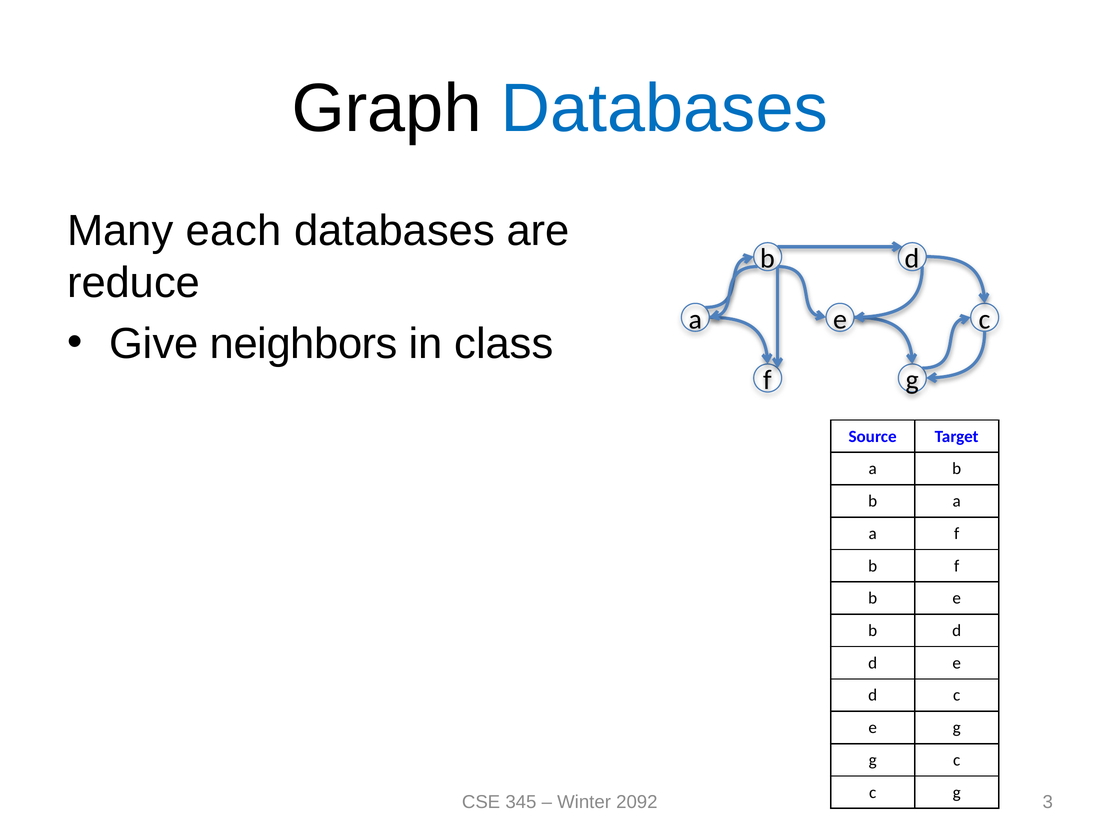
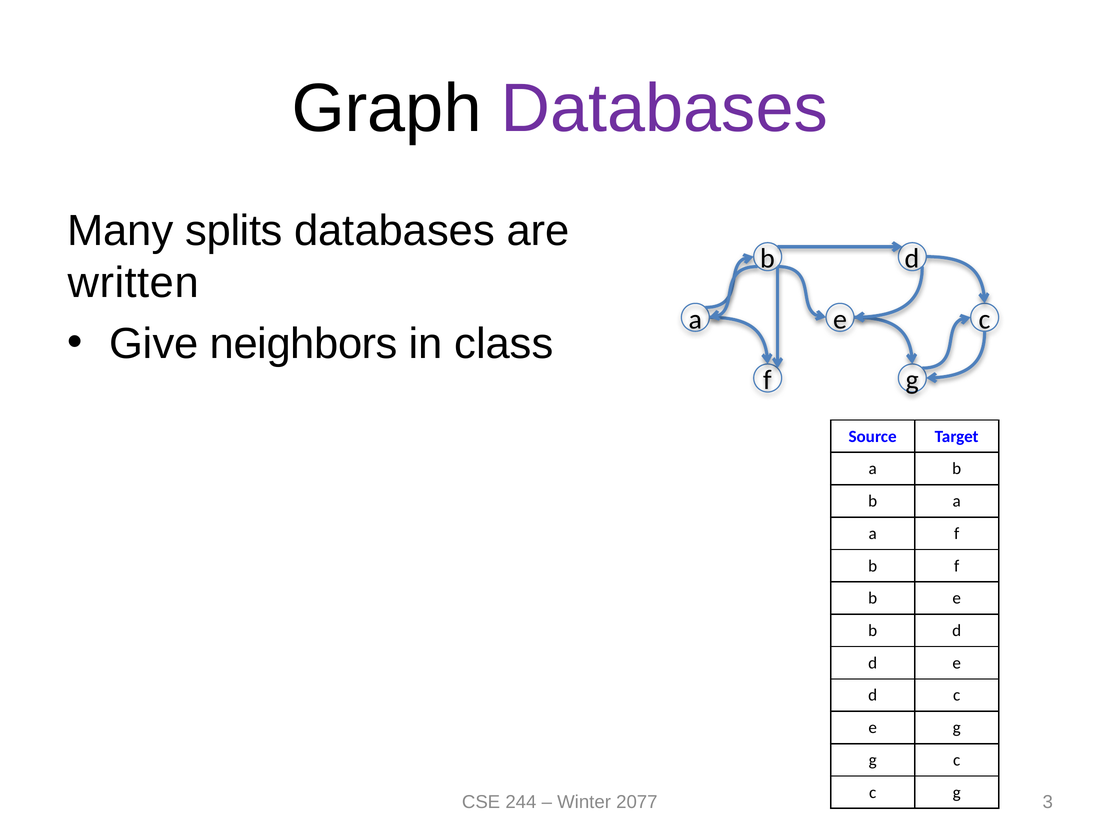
Databases colour: blue -> purple (664, 108)
each: each -> splits (234, 231)
reduce: reduce -> written (133, 283)
345: 345 -> 244 (521, 802)
2092: 2092 -> 2077 (637, 802)
